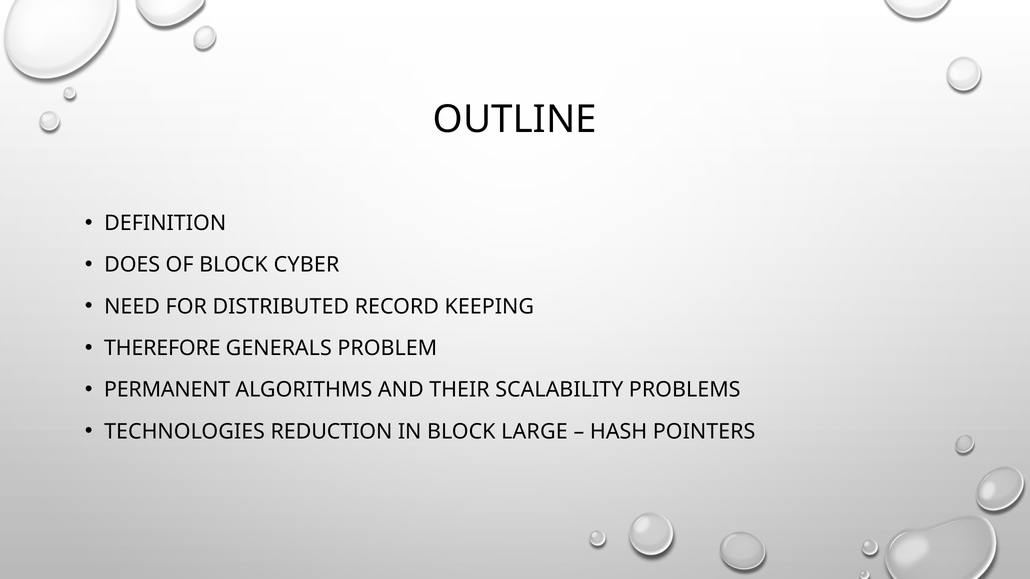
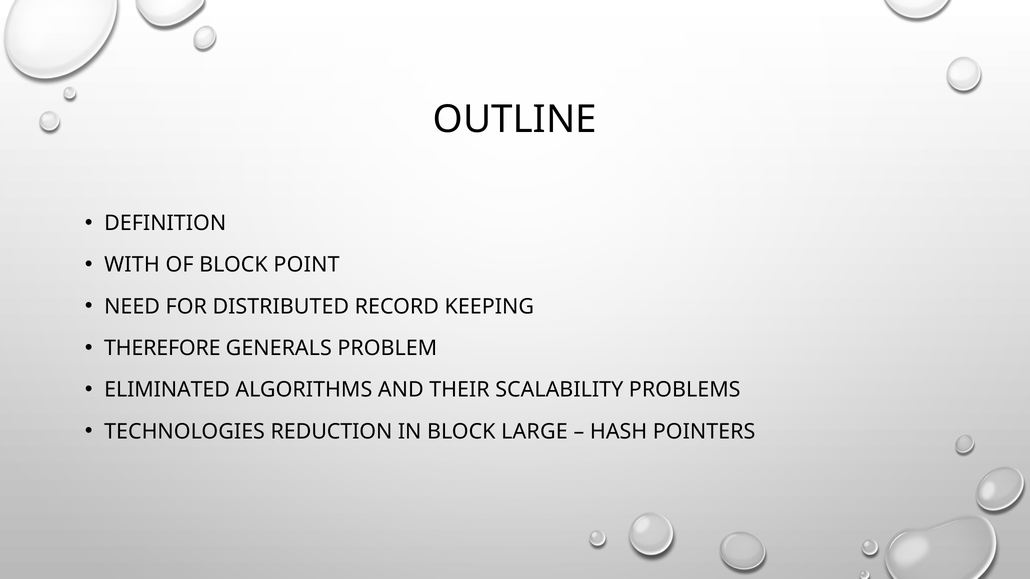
DOES: DOES -> WITH (132, 265)
CYBER: CYBER -> POINT (307, 265)
PERMANENT: PERMANENT -> ELIMINATED (167, 390)
